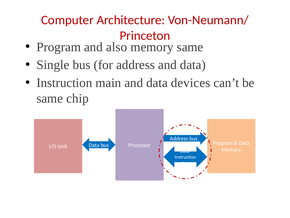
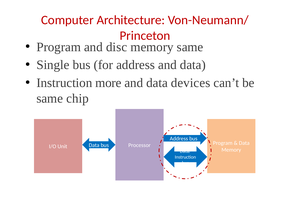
also: also -> disc (117, 47)
main: main -> more (108, 83)
